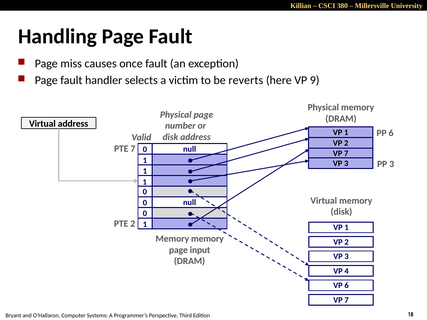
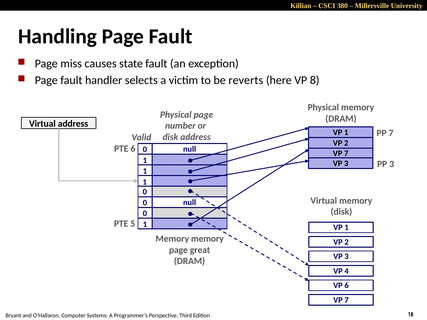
once: once -> state (131, 64)
9: 9 -> 8 (315, 80)
PP 6: 6 -> 7 (391, 133)
PTE 7: 7 -> 6 (133, 149)
PTE 2: 2 -> 5 (133, 224)
input: input -> great (200, 250)
